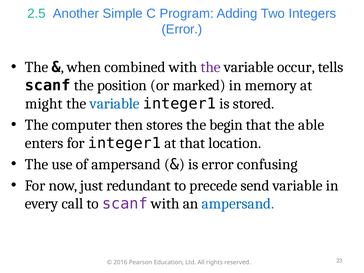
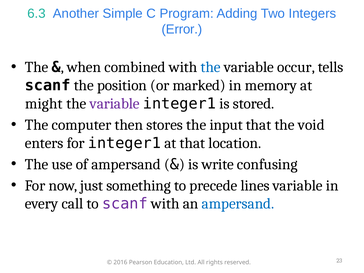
2.5: 2.5 -> 6.3 (37, 14)
the colour: purple -> blue (211, 67)
variable colour: blue -> purple (115, 104)
begin: begin -> input (226, 125)
able: able -> void (311, 125)
is error: error -> write (218, 164)
redundant: redundant -> something (139, 186)
send: send -> lines (255, 186)
